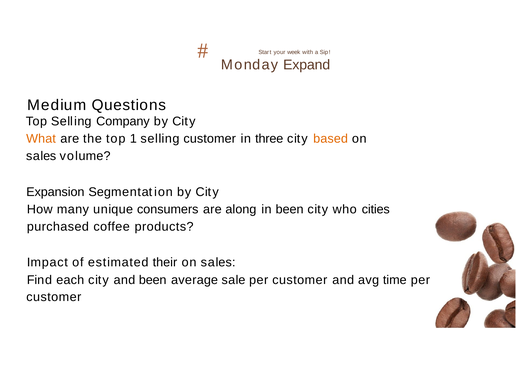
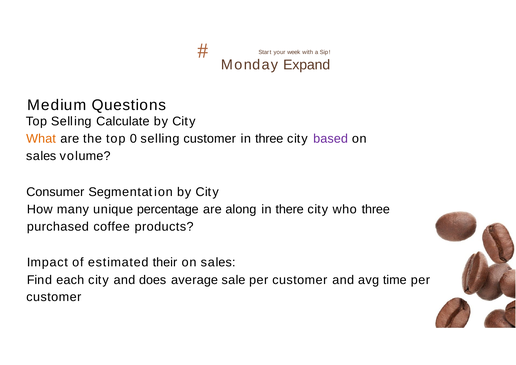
Company: Company -> Calculate (123, 121)
1: 1 -> 0 (133, 139)
based colour: orange -> purple (331, 139)
Expansion: Expansion -> Consumer (55, 192)
consumers: consumers -> percentage (168, 209)
in been: been -> there (290, 209)
who cities: cities -> three (376, 209)
and been: been -> does (153, 280)
